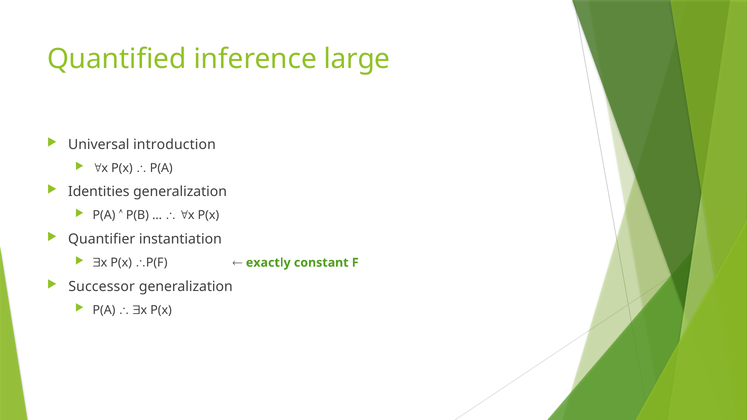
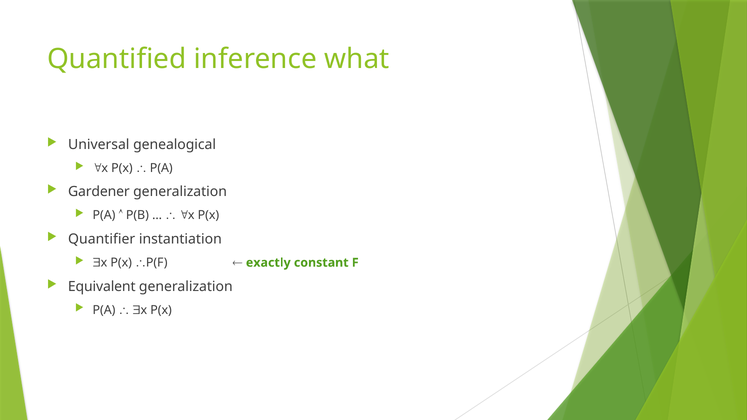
large: large -> what (357, 59)
introduction: introduction -> genealogical (175, 145)
Identities: Identities -> Gardener (99, 192)
Successor: Successor -> Equivalent (102, 287)
